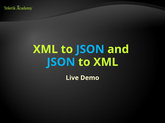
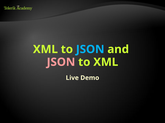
JSON colour: light blue -> pink (61, 62)
